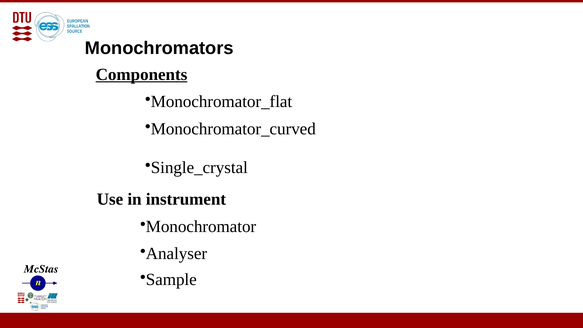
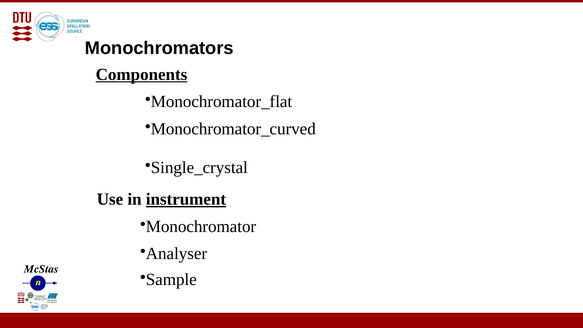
instrument underline: none -> present (186, 200)
